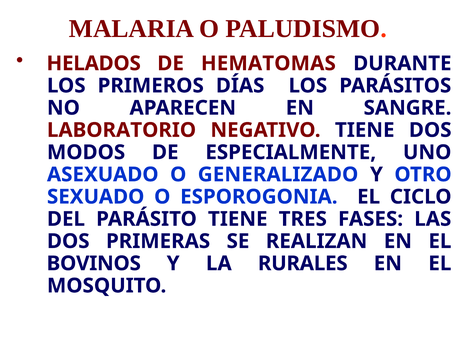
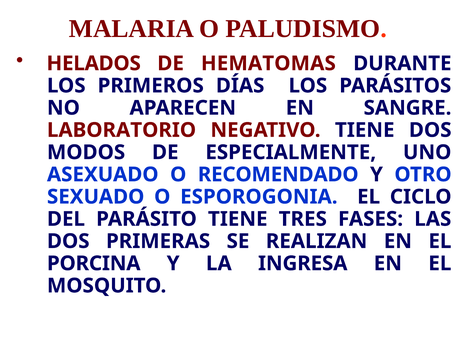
GENERALIZADO: GENERALIZADO -> RECOMENDADO (278, 174)
BOVINOS: BOVINOS -> PORCINA (94, 263)
RURALES: RURALES -> INGRESA (303, 263)
